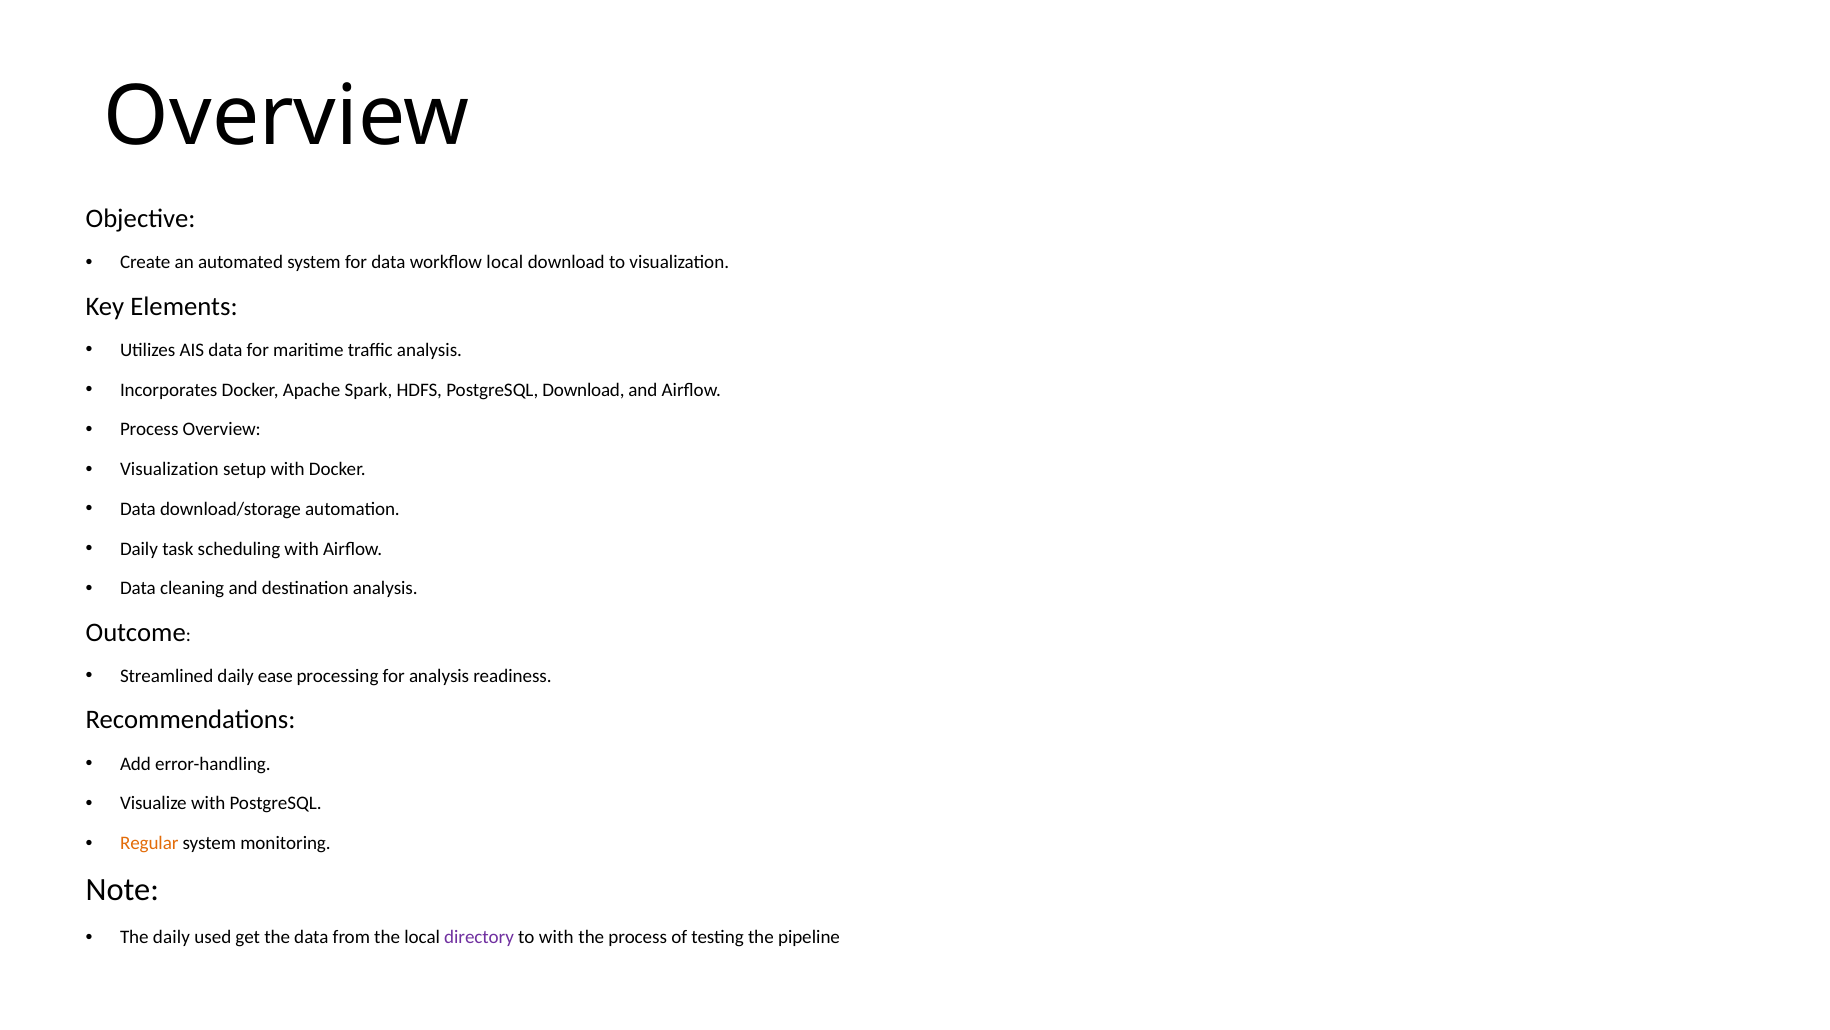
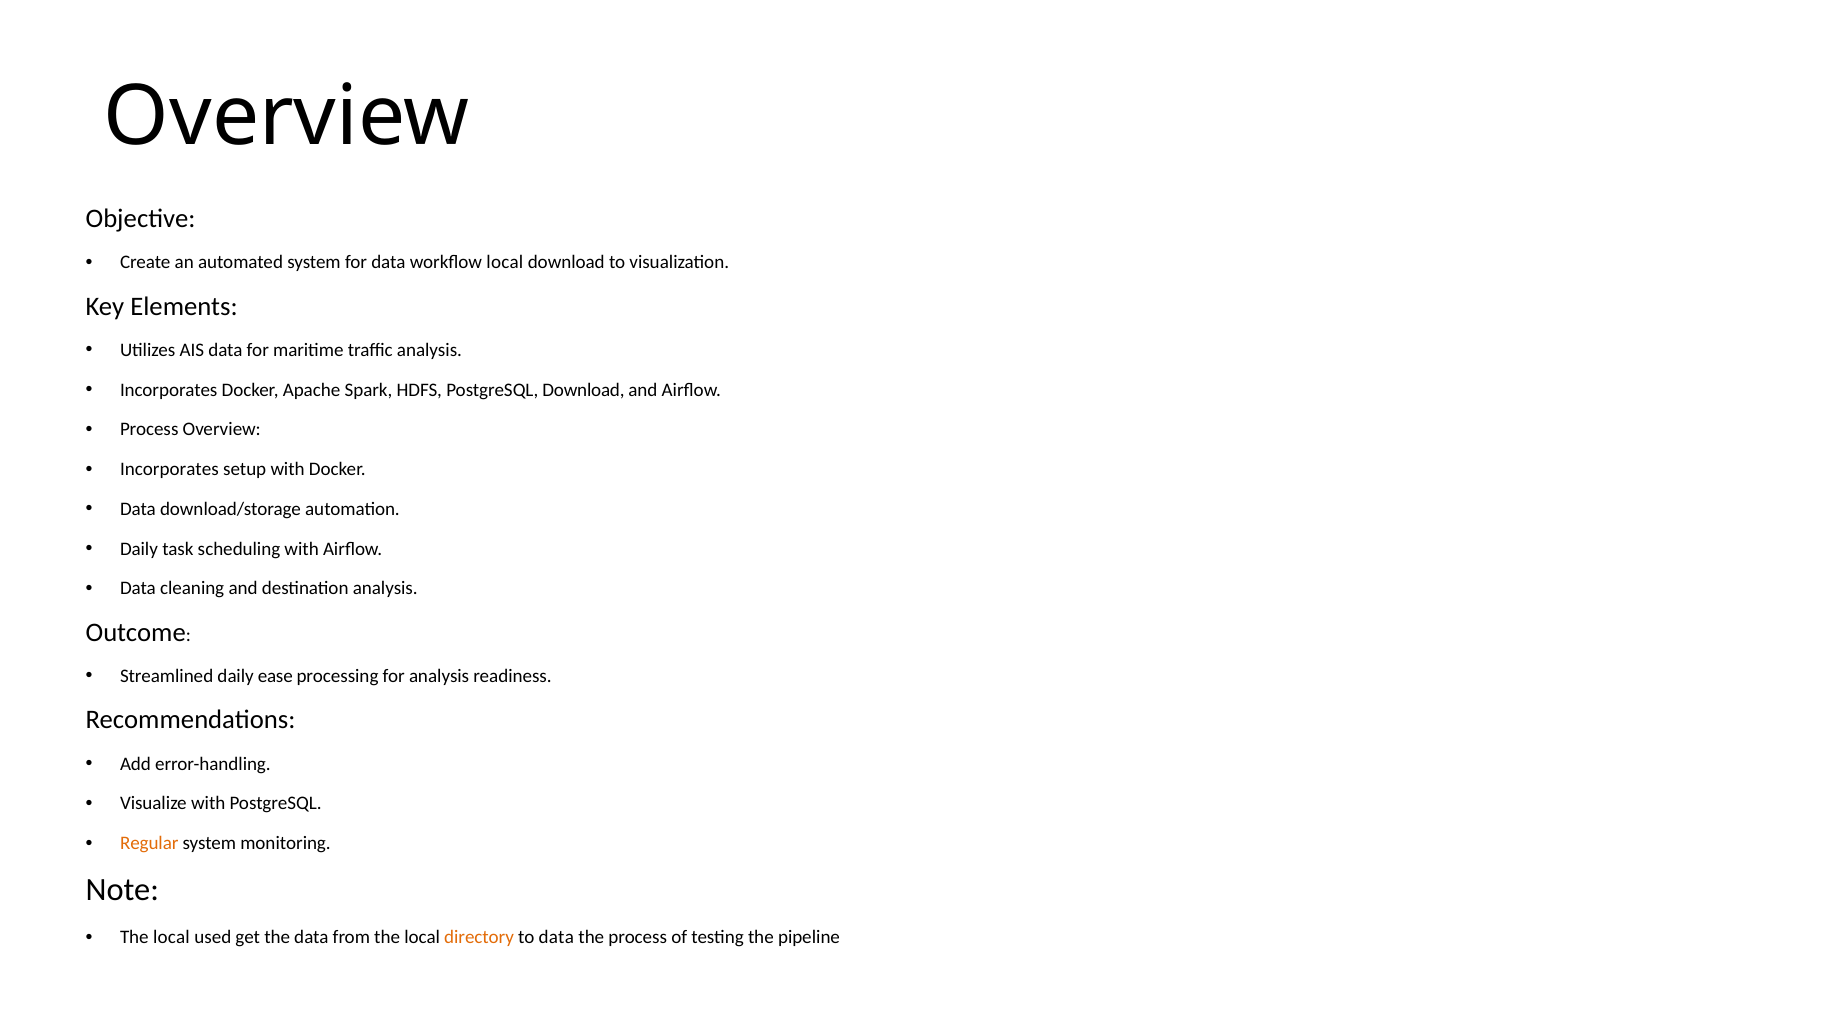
Visualization: Visualization -> Incorporates (169, 469)
daily: daily -> local (171, 937)
directory colour: purple -> orange (479, 937)
to with: with -> data (556, 937)
